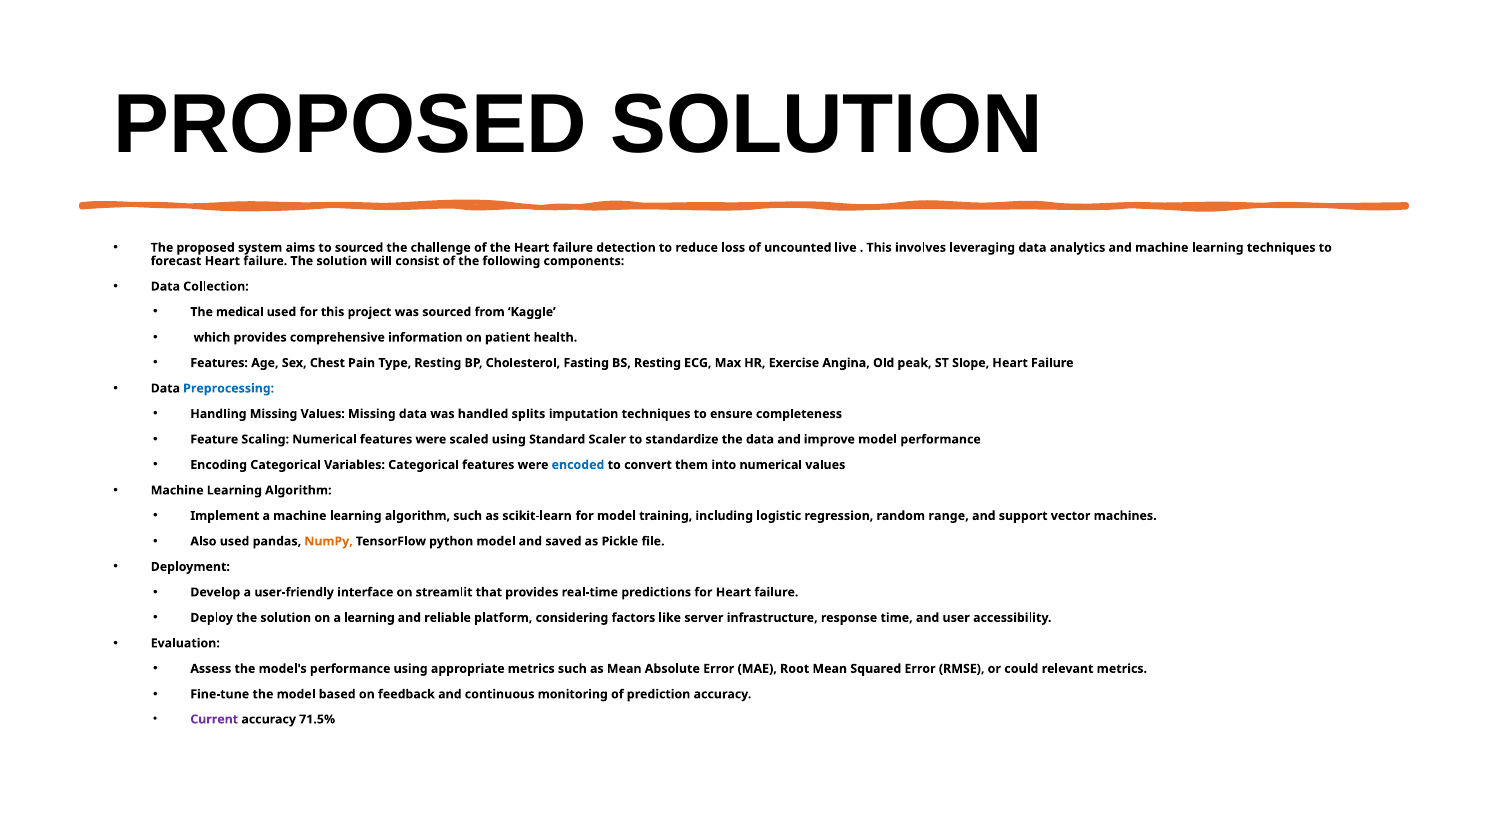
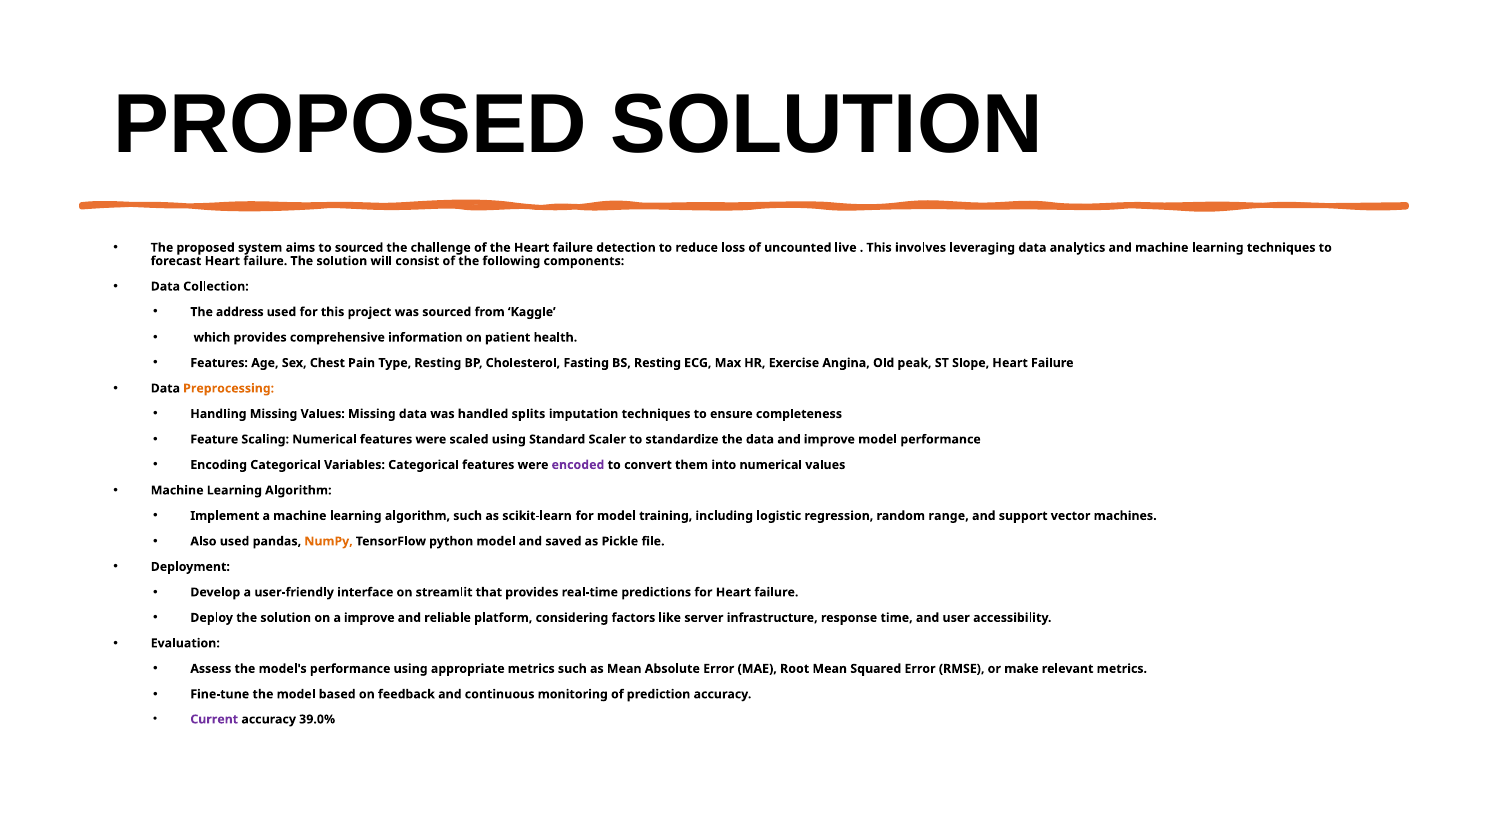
medical: medical -> address (240, 312)
Preprocessing colour: blue -> orange (229, 388)
encoded colour: blue -> purple (578, 465)
a learning: learning -> improve (369, 618)
could: could -> make (1021, 669)
71.5%: 71.5% -> 39.0% (317, 719)
